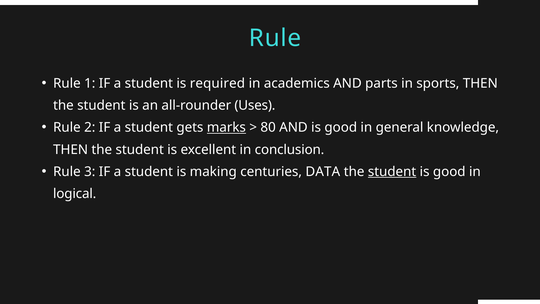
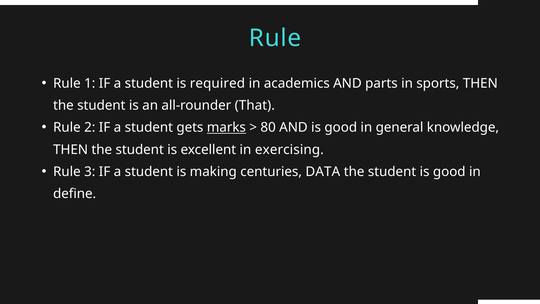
Uses: Uses -> That (255, 105)
conclusion: conclusion -> exercising (289, 149)
student underline: present -> none (392, 172)
logical: logical -> define (75, 194)
